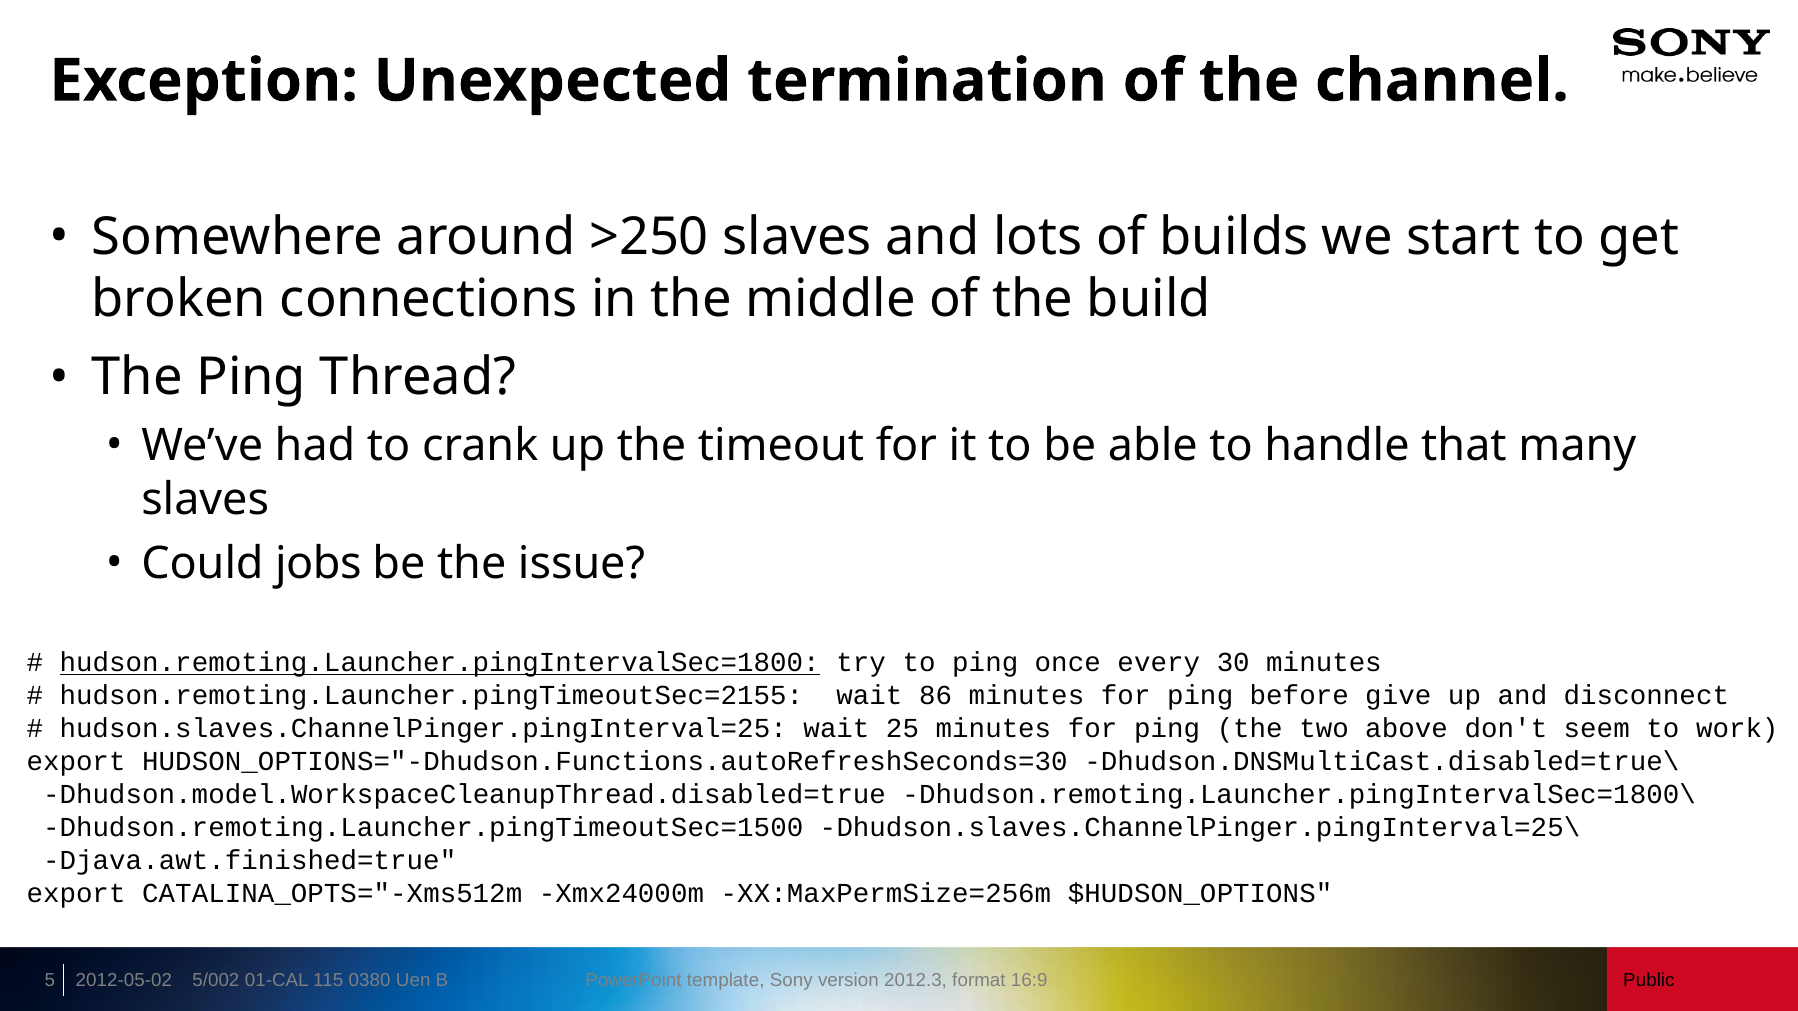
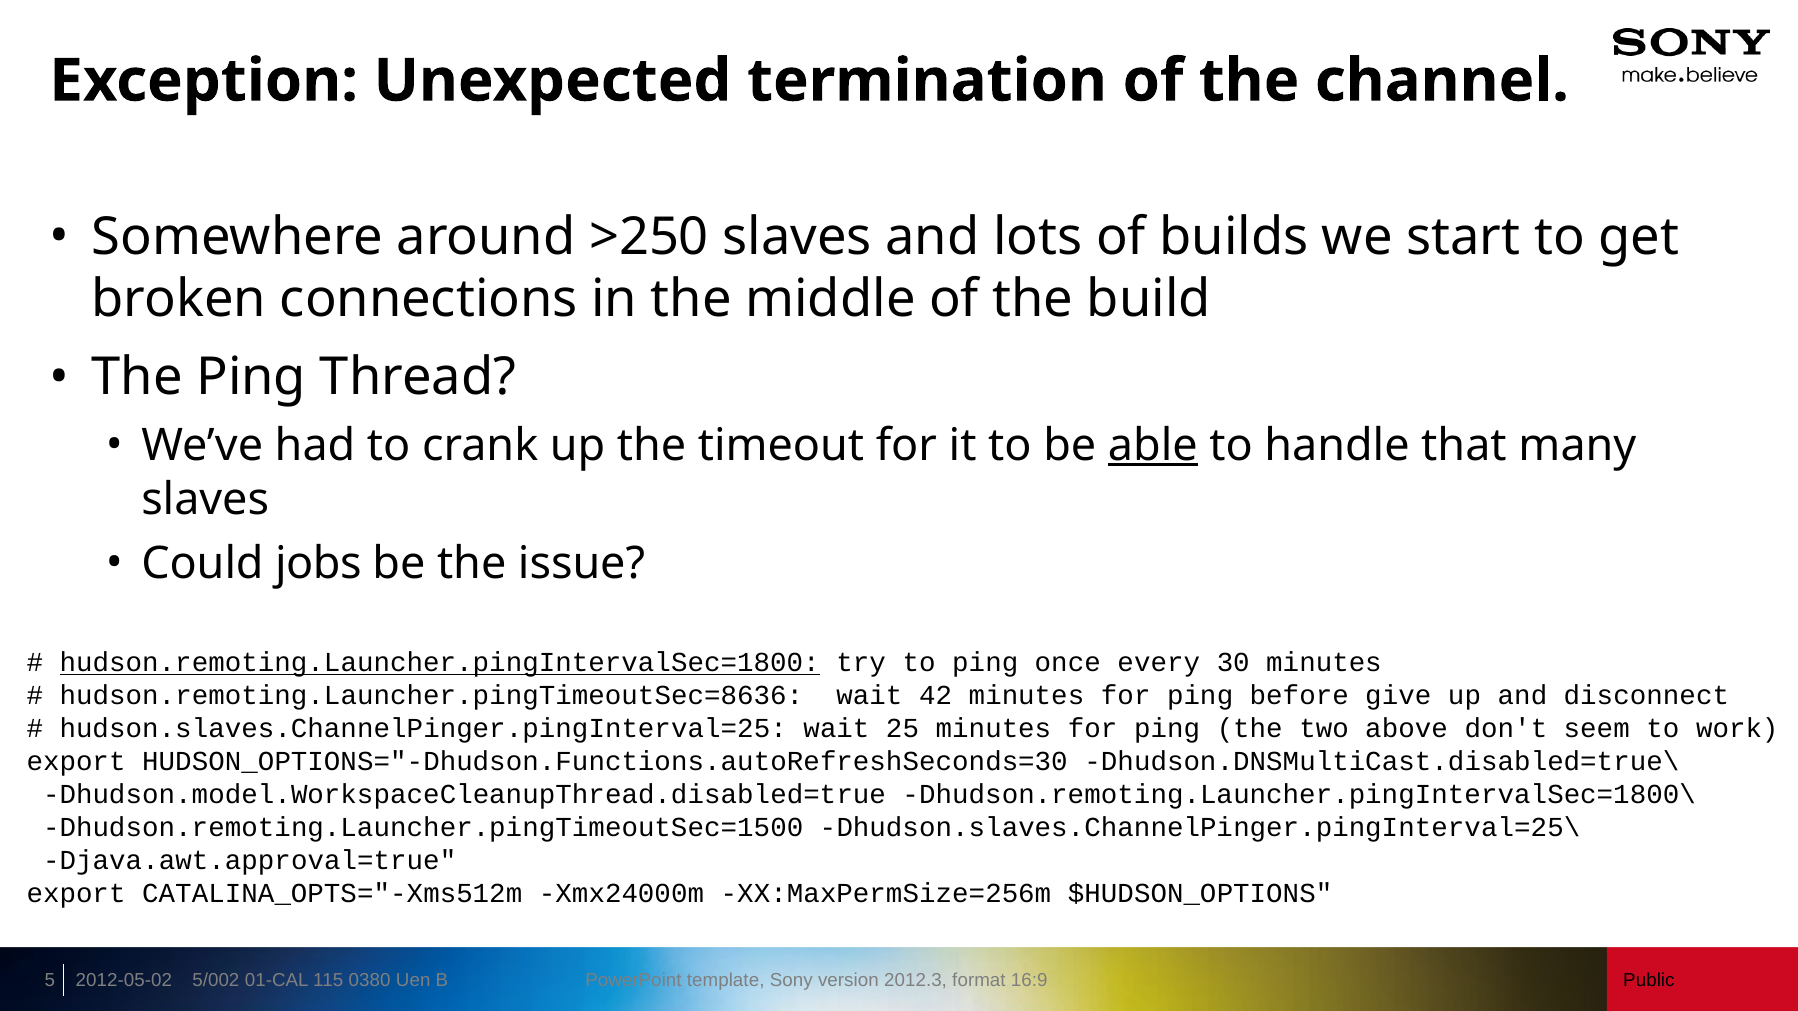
able underline: none -> present (1153, 446)
hudson.remoting.Launcher.pingTimeoutSec=2155: hudson.remoting.Launcher.pingTimeoutSec=2155 -> hudson.remoting.Launcher.pingTimeoutSec=8636 (431, 696)
86: 86 -> 42 (936, 696)
Djava.awt.finished=true: Djava.awt.finished=true -> Djava.awt.approval=true (250, 861)
